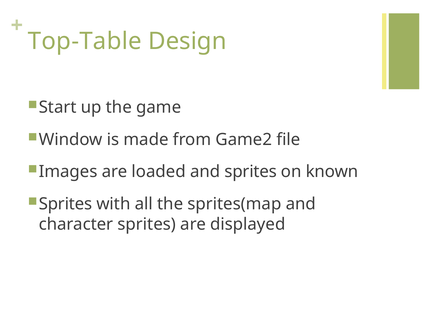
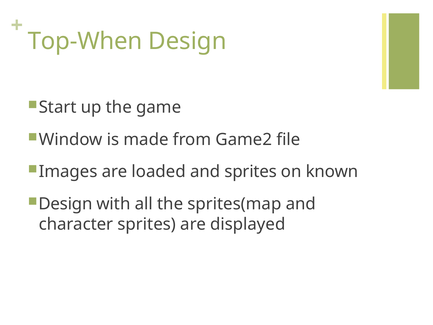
Top-Table: Top-Table -> Top-When (85, 41)
Sprites: Sprites -> Design (65, 204)
